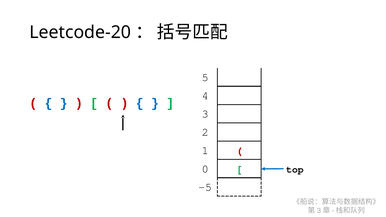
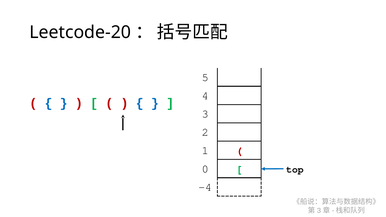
-5: -5 -> -4 (205, 187)
